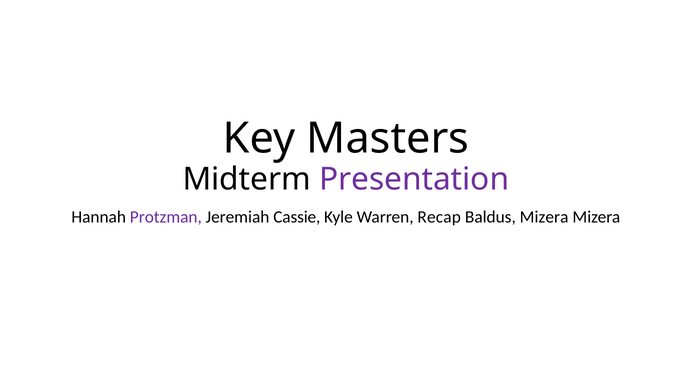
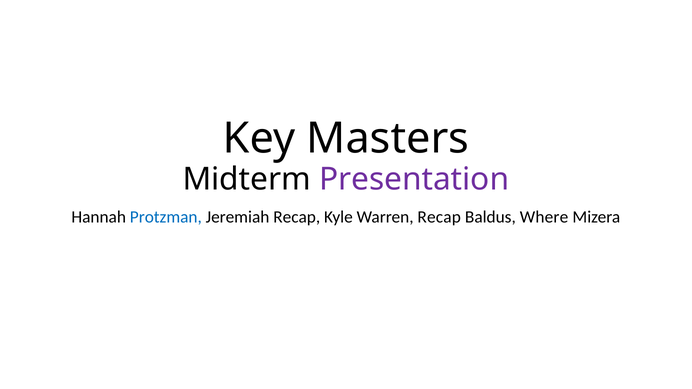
Protzman colour: purple -> blue (166, 217)
Jeremiah Cassie: Cassie -> Recap (297, 217)
Baldus Mizera: Mizera -> Where (544, 217)
